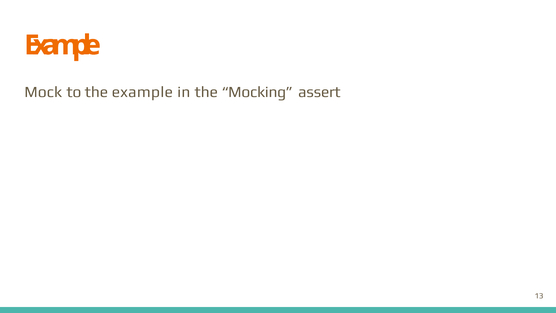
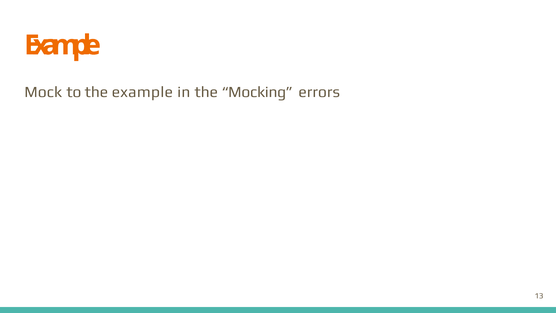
assert: assert -> errors (319, 92)
